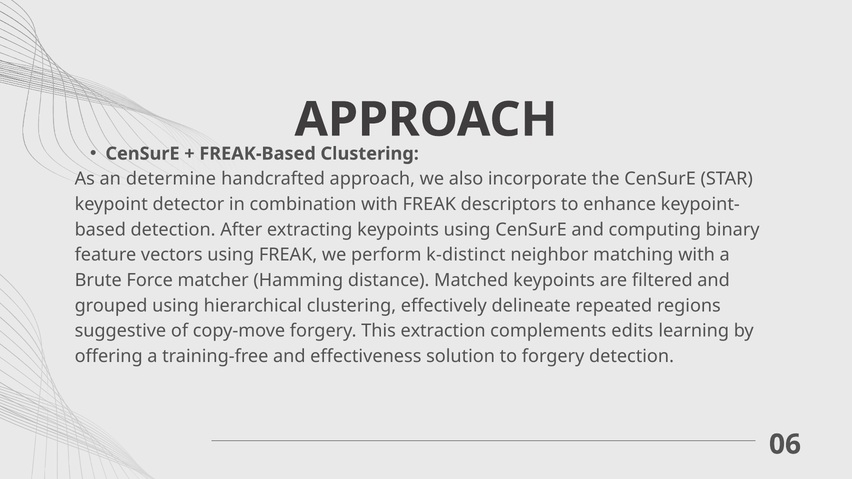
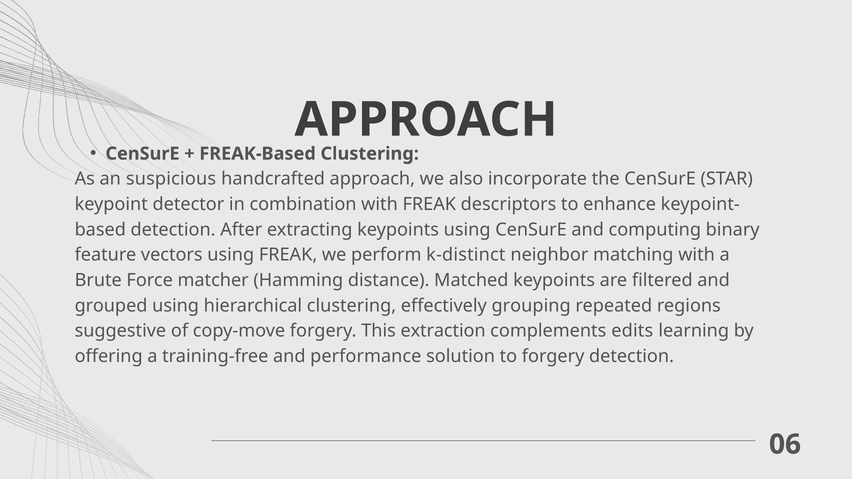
determine: determine -> suspicious (171, 179)
delineate: delineate -> grouping (531, 306)
effectiveness: effectiveness -> performance (366, 356)
